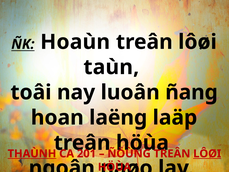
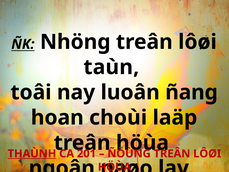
Hoaùn: Hoaùn -> Nhöng (75, 42)
laëng: laëng -> choùi (118, 117)
LÔØI underline: present -> none (207, 153)
